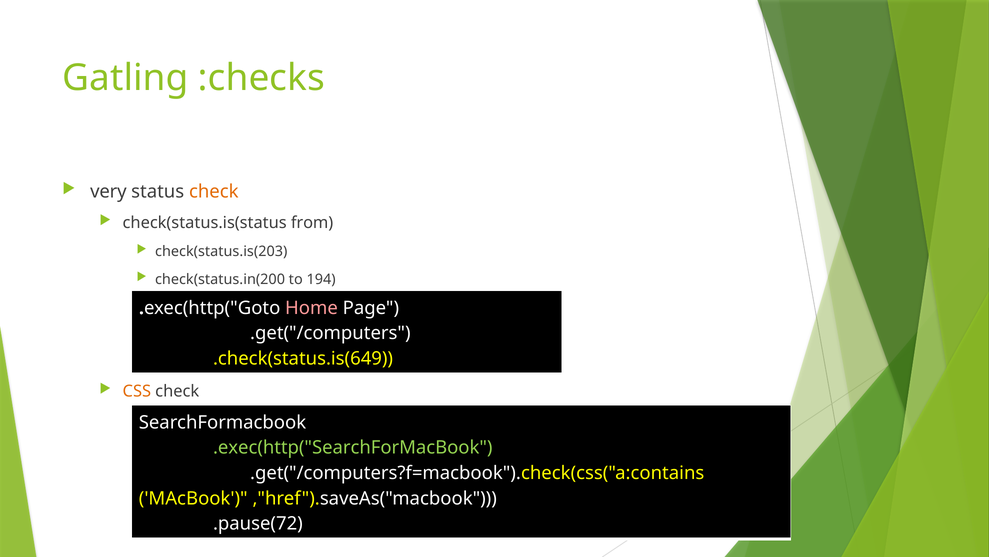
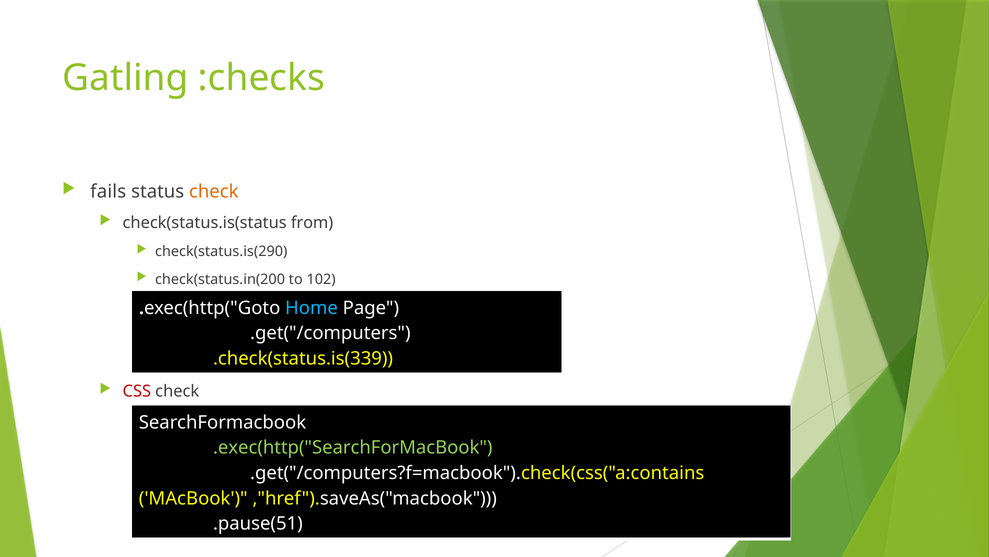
very: very -> fails (108, 191)
check(status.is(203: check(status.is(203 -> check(status.is(290 (221, 251)
194: 194 -> 102 (321, 279)
Home colour: pink -> light blue (312, 308)
.check(status.is(649: .check(status.is(649 -> .check(status.is(339 (303, 358)
CSS colour: orange -> red (137, 391)
.pause(72: .pause(72 -> .pause(51 (258, 523)
